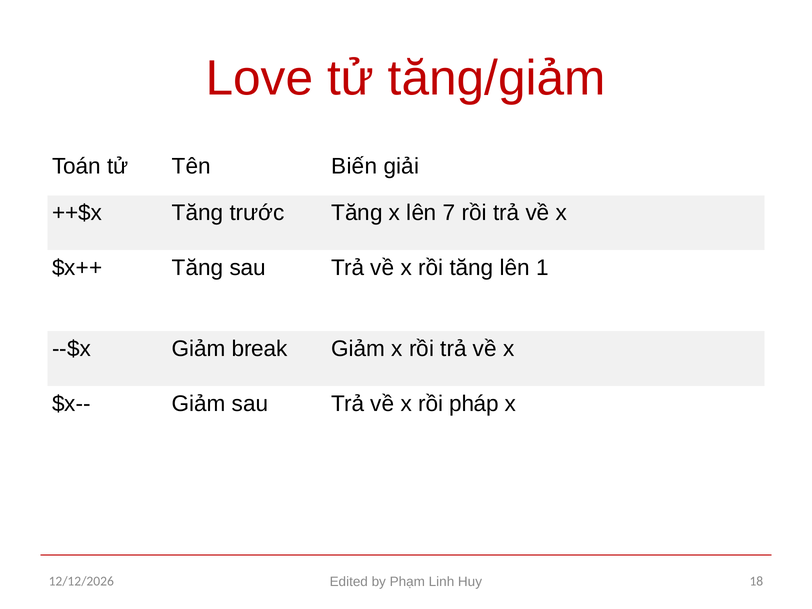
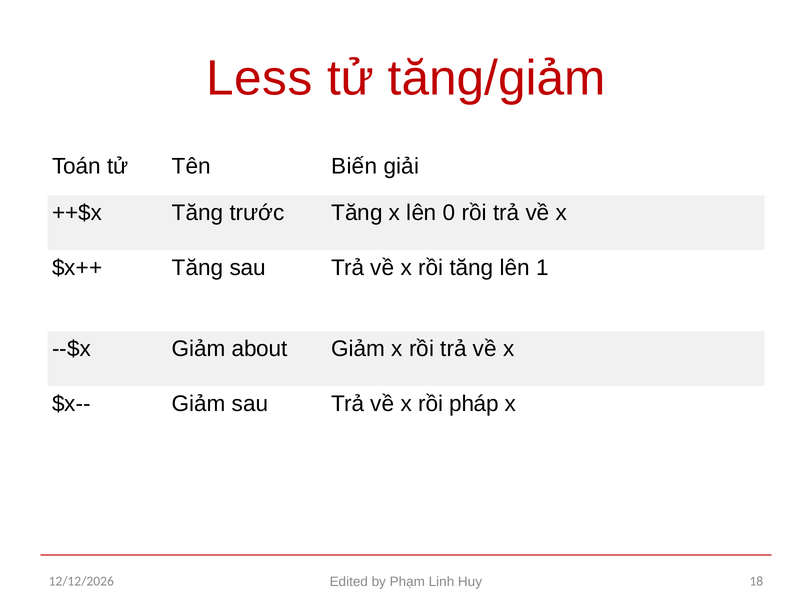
Love: Love -> Less (259, 79)
7: 7 -> 0 (449, 213)
break: break -> about (260, 349)
